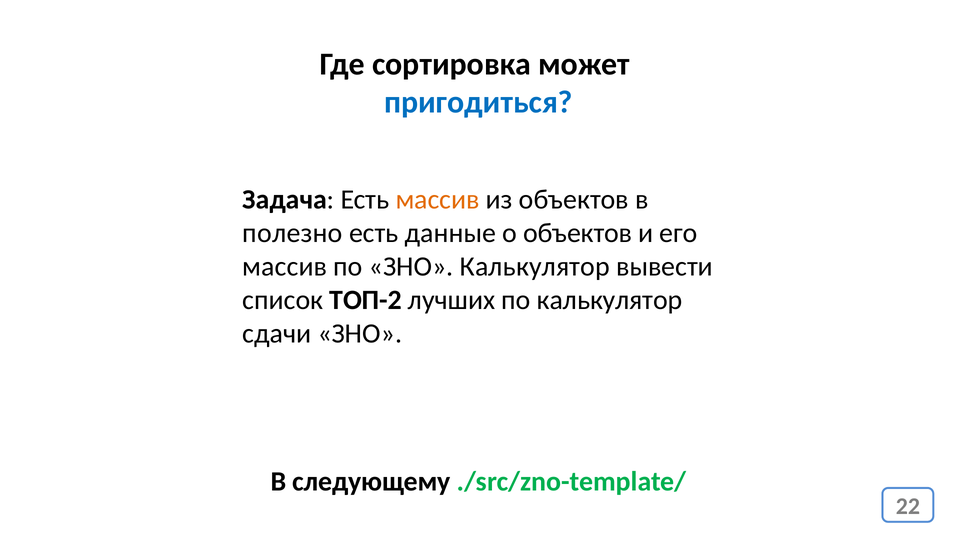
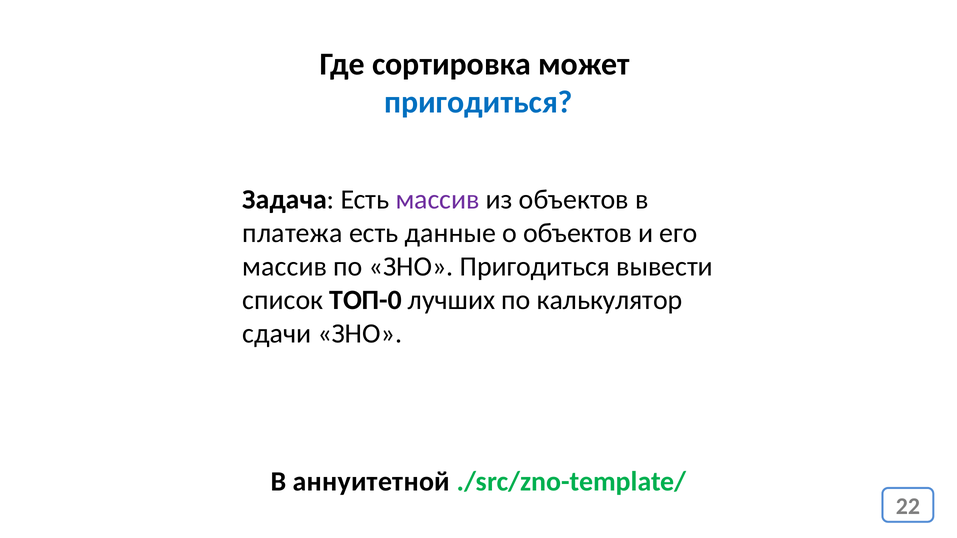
массив colour: orange -> purple (438, 200)
полезно: полезно -> платежа (293, 233)
ЗНО Калькулятор: Калькулятор -> Пригодиться (535, 267)
ТОП-2: ТОП-2 -> ТОП-0 (366, 300)
следующему: следующему -> аннуитетной (371, 482)
